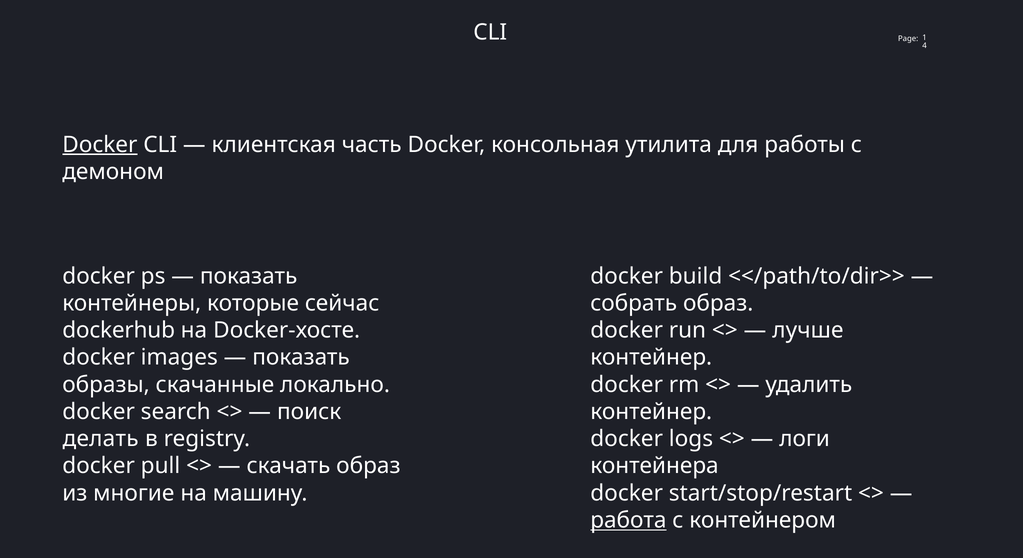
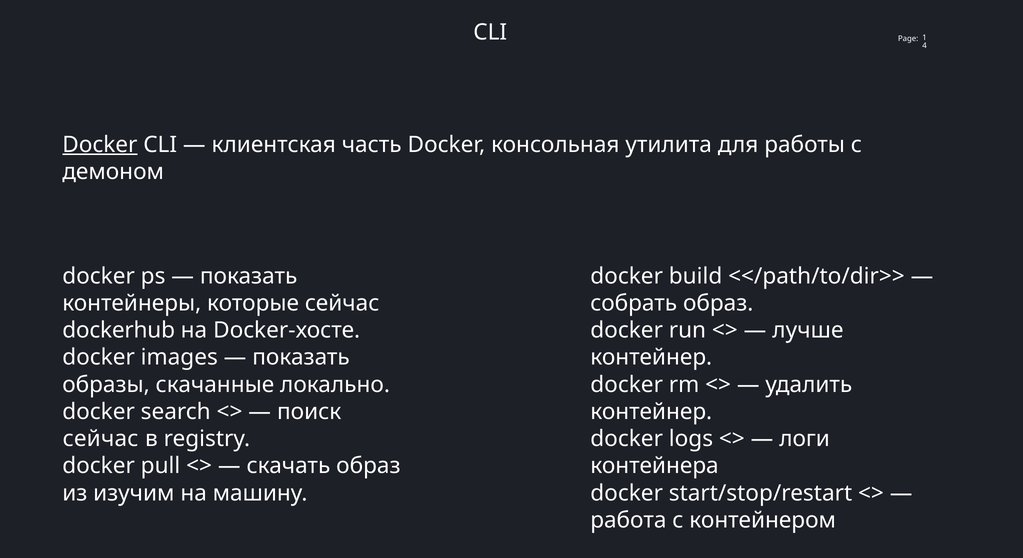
делать: делать -> сейчас (101, 439)
многие: многие -> изучим (134, 493)
работа underline: present -> none (628, 520)
